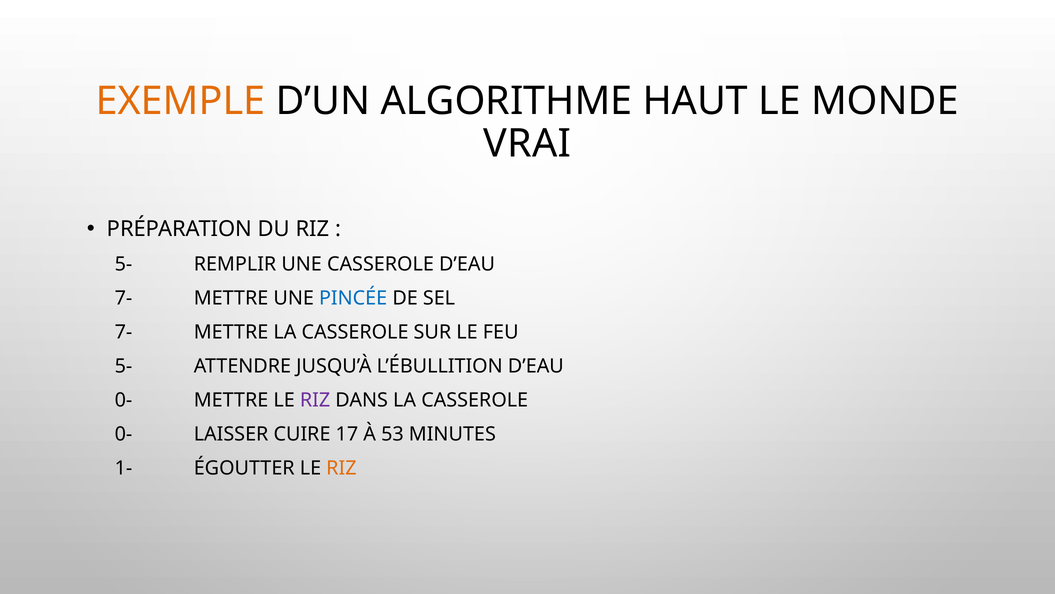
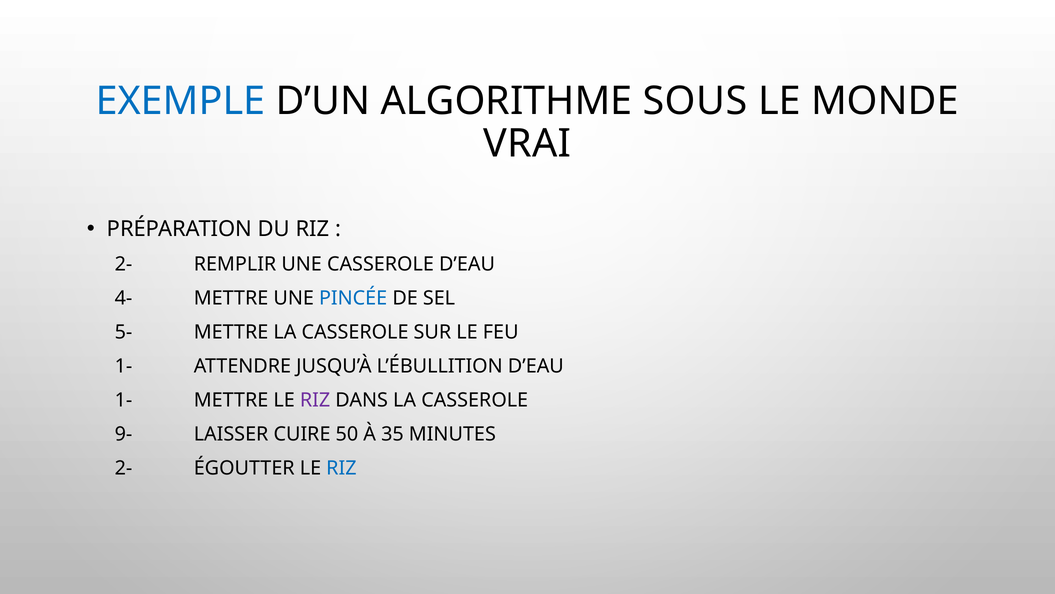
EXEMPLE colour: orange -> blue (180, 101)
HAUT: HAUT -> SOUS (695, 101)
5-: 5- -> 2- (123, 264)
7-: 7- -> 4- (123, 298)
7-: 7- -> 5- (123, 332)
5-: 5- -> 1- (123, 366)
0-: 0- -> 1- (123, 400)
0-: 0- -> 9- (123, 434)
17: 17 -> 50 (347, 434)
53: 53 -> 35 (392, 434)
1-: 1- -> 2- (123, 468)
RIZ colour: orange -> blue (341, 468)
